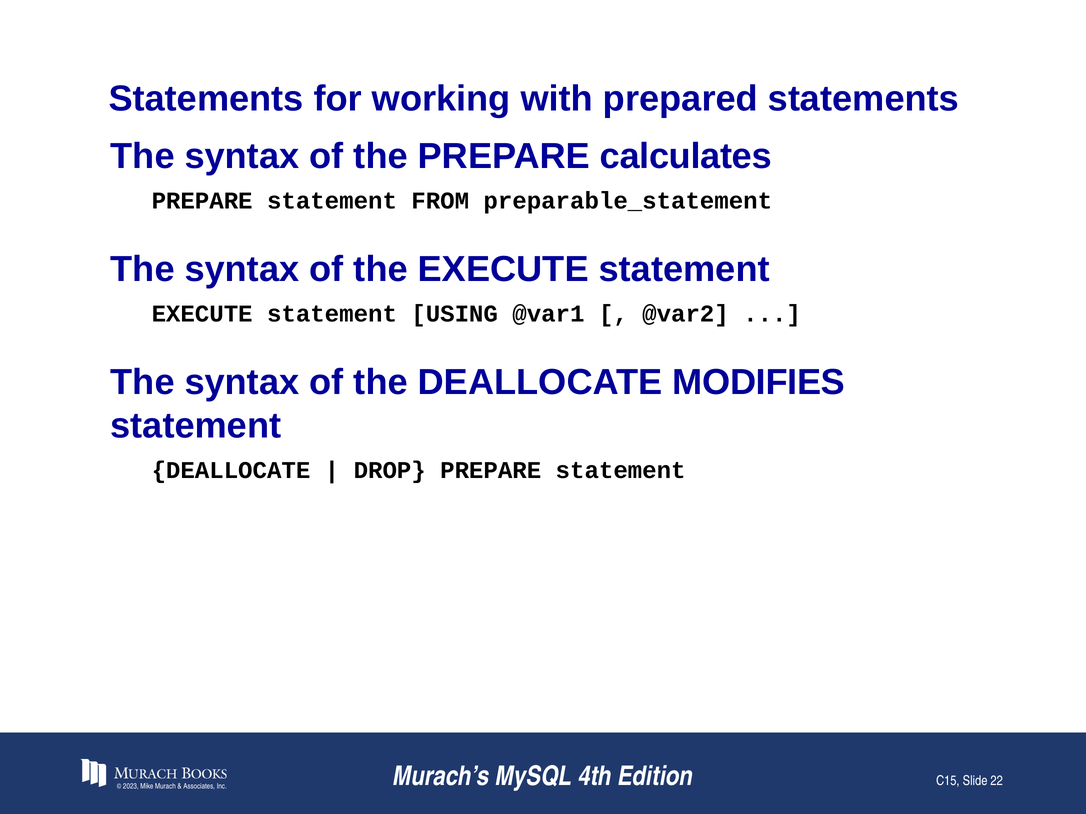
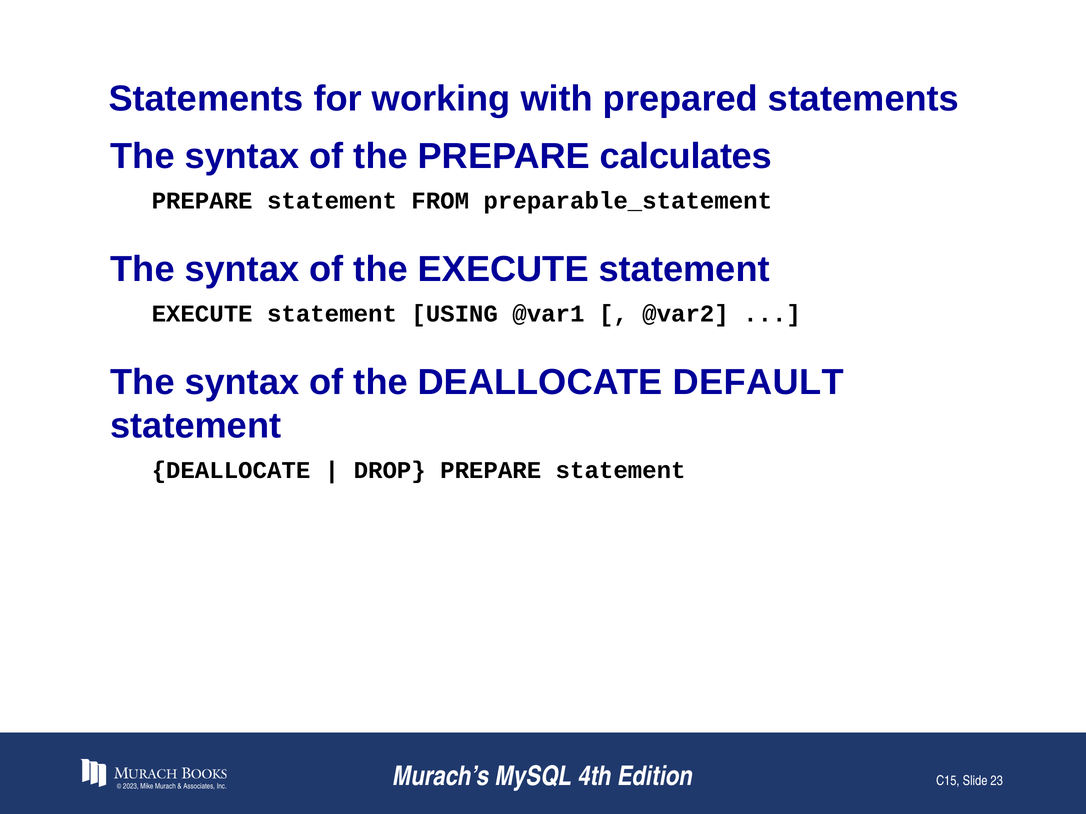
MODIFIES: MODIFIES -> DEFAULT (758, 383)
22: 22 -> 23 (997, 781)
